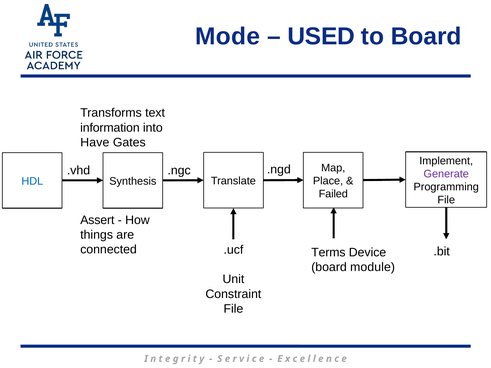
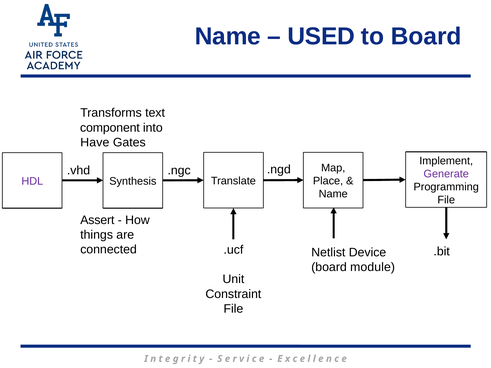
Mode: Mode -> Name (228, 36)
information: information -> component (110, 128)
HDL colour: blue -> purple (32, 181)
Failed: Failed -> Name (333, 194)
Terms: Terms -> Netlist (328, 252)
